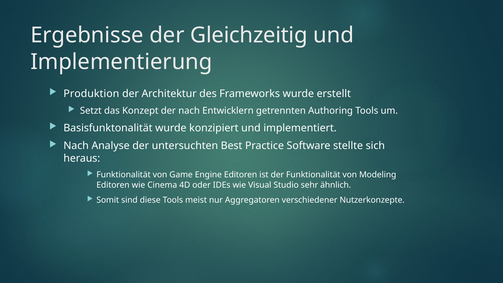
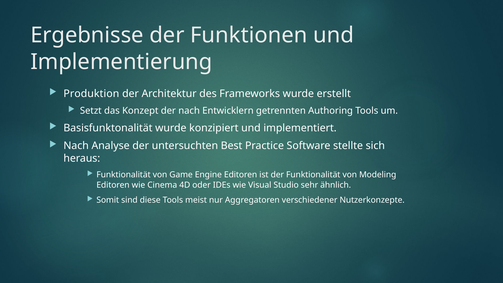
Gleichzeitig: Gleichzeitig -> Funktionen (249, 35)
